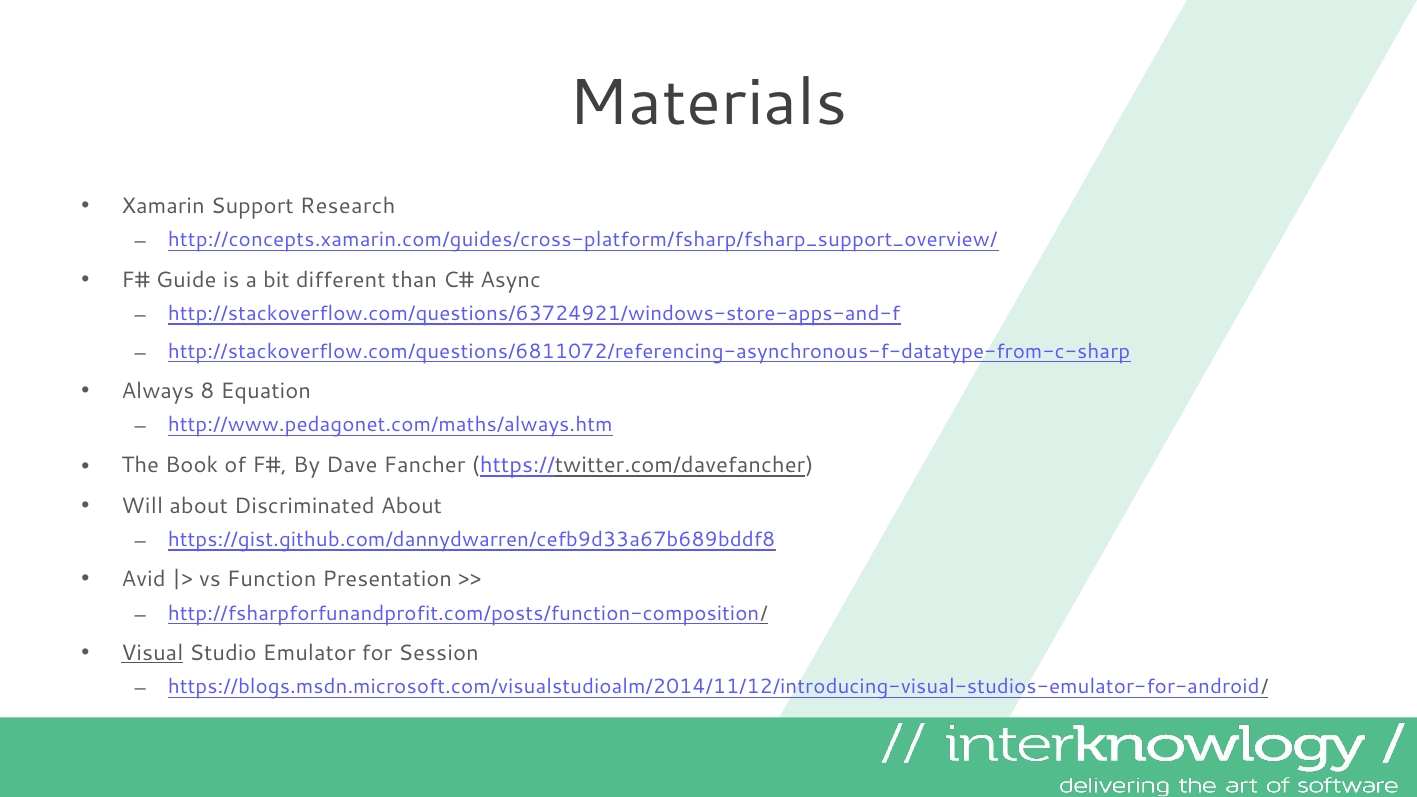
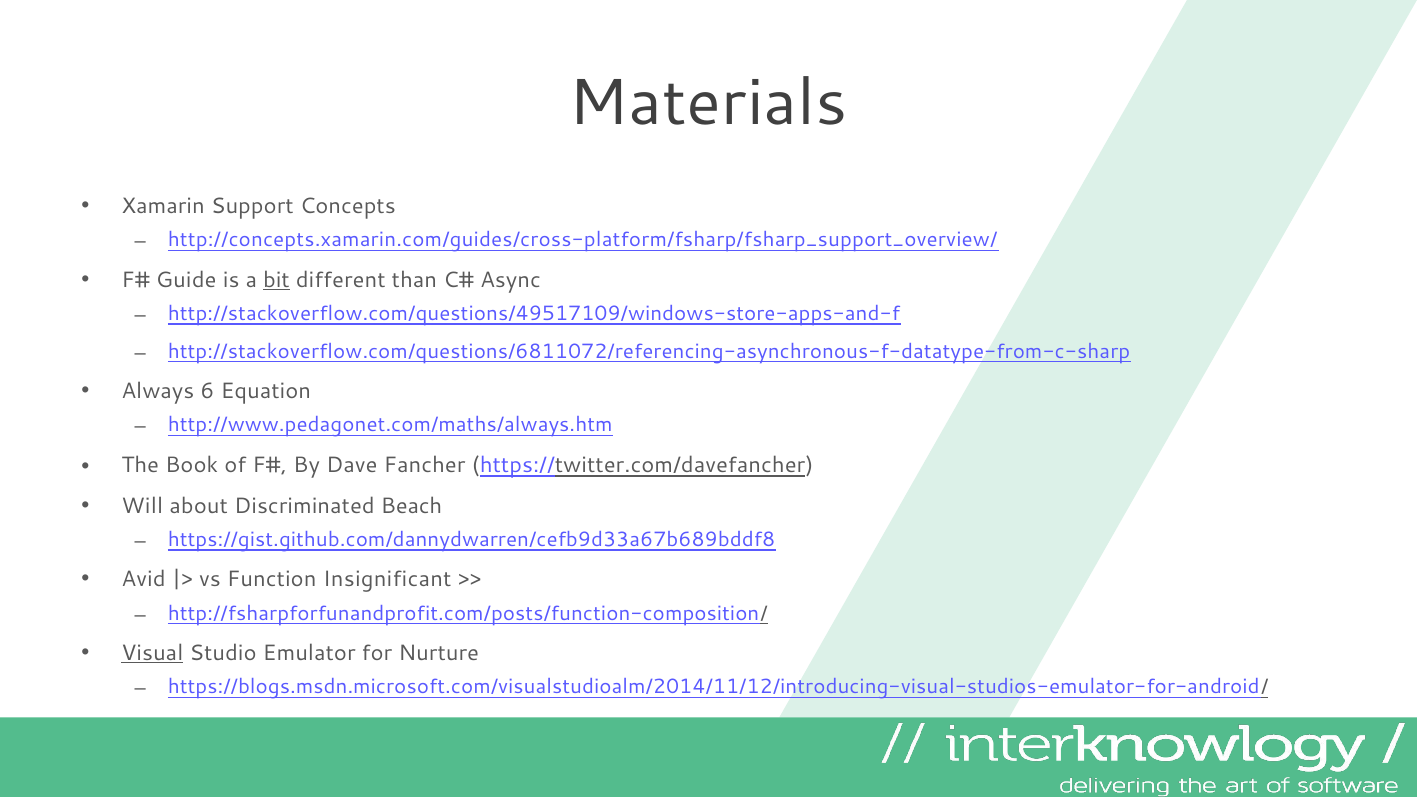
Research: Research -> Concepts (348, 206)
bit underline: none -> present (276, 280)
http://stackoverflow.com/questions/63724921/windows-store-apps-and-f: http://stackoverflow.com/questions/63724921/windows-store-apps-and-f -> http://stackoverflow.com/questions/49517109/windows-store-apps-and-f (534, 314)
8: 8 -> 6 (207, 391)
Discriminated About: About -> Beach (412, 506)
Presentation: Presentation -> Insignificant (387, 580)
Session: Session -> Nurture (439, 653)
